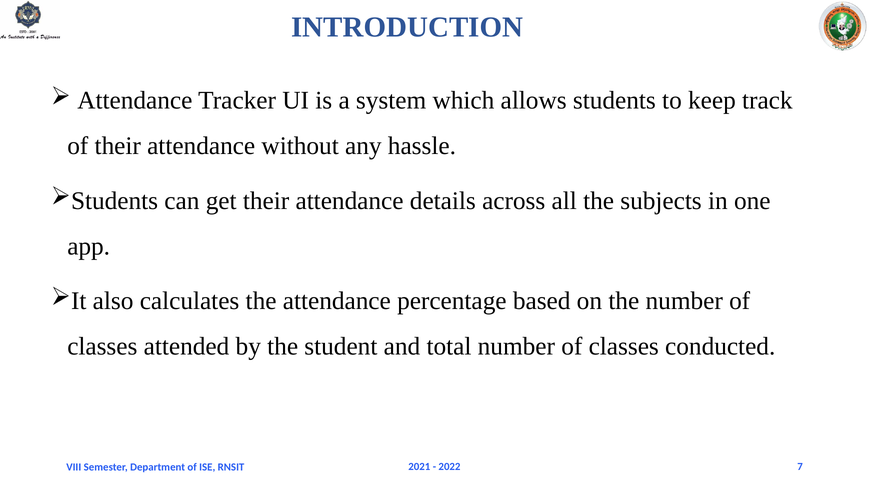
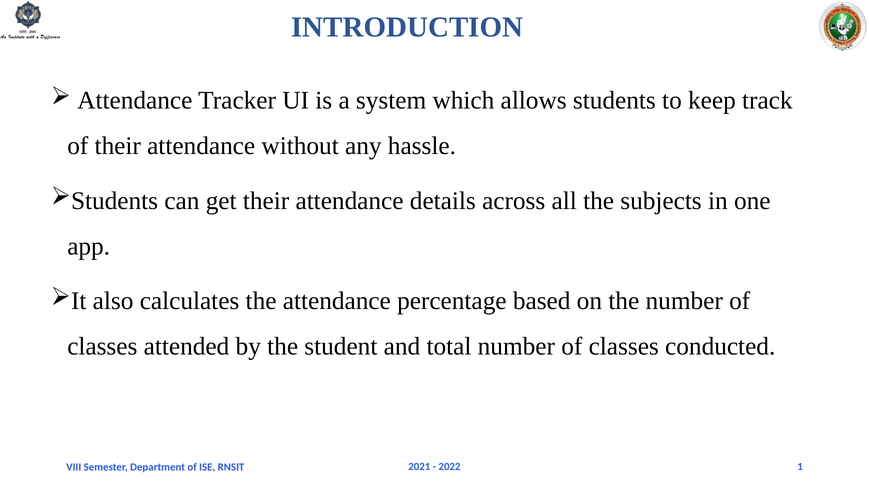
7: 7 -> 1 (800, 467)
